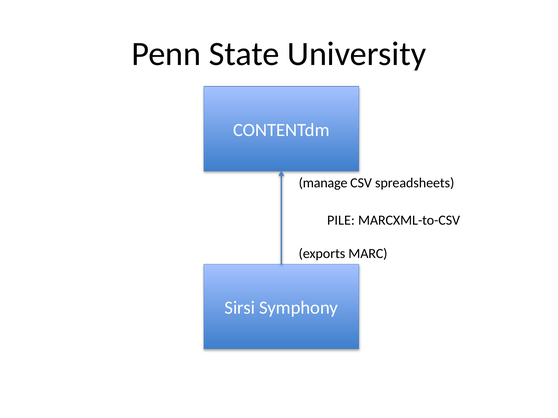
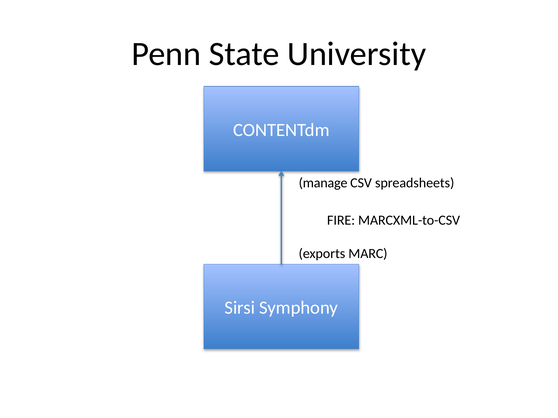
PILE: PILE -> FIRE (341, 221)
